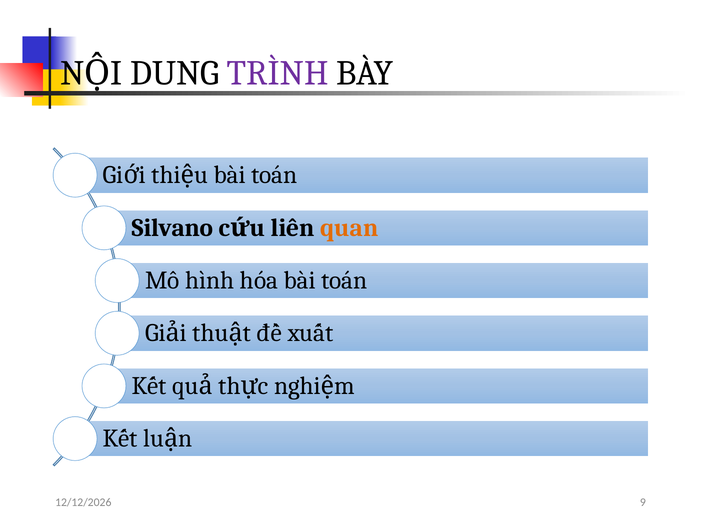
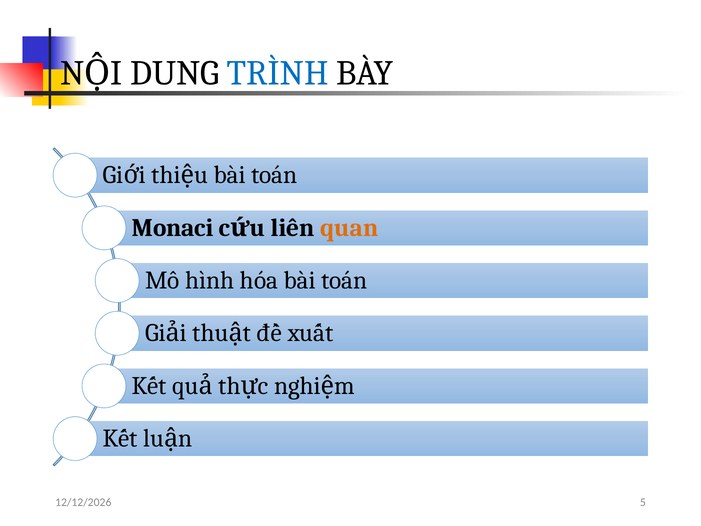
TRÌNH colour: purple -> blue (278, 73)
Silvano: Silvano -> Monaci (173, 228)
9: 9 -> 5 (643, 502)
